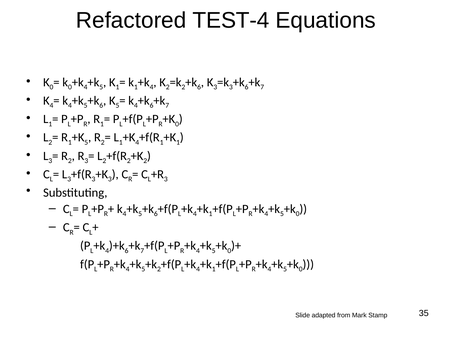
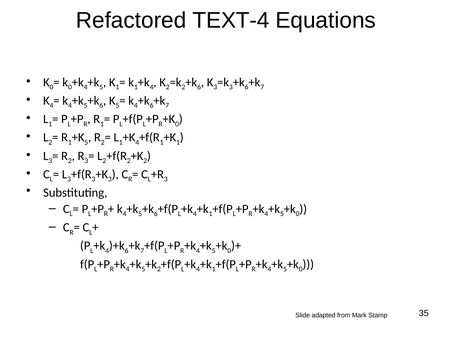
TEST-4: TEST-4 -> TEXT-4 (231, 20)
